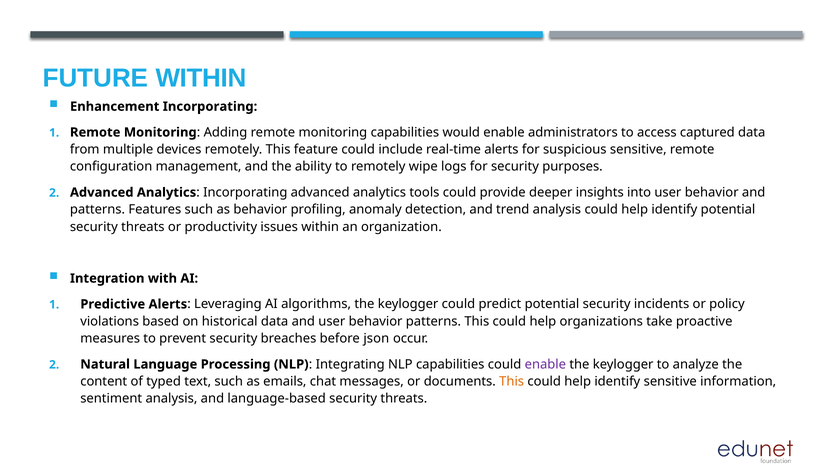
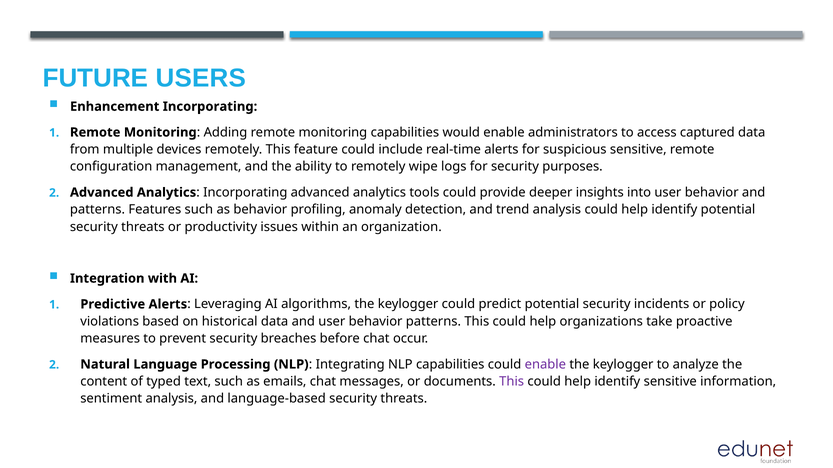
FUTURE WITHIN: WITHIN -> USERS (201, 78)
before json: json -> chat (376, 339)
This colour: orange -> purple (512, 382)
